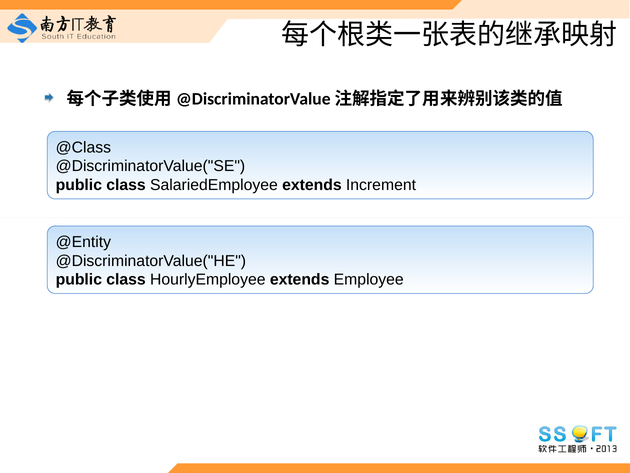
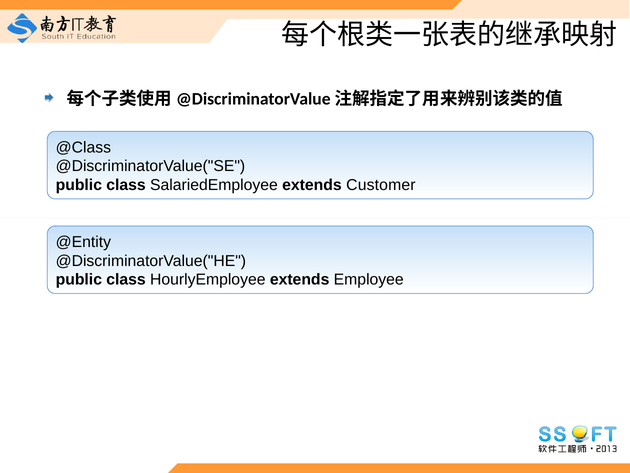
Increment: Increment -> Customer (381, 185)
